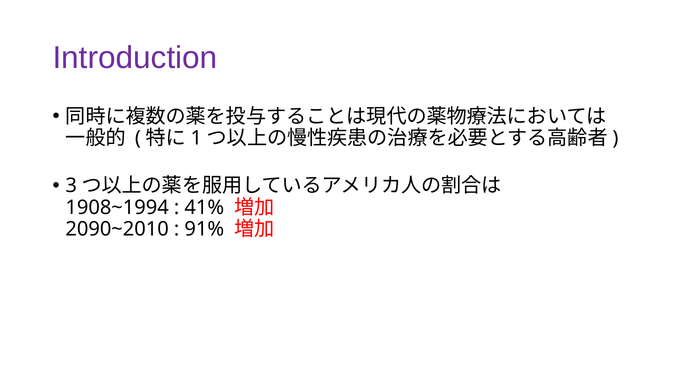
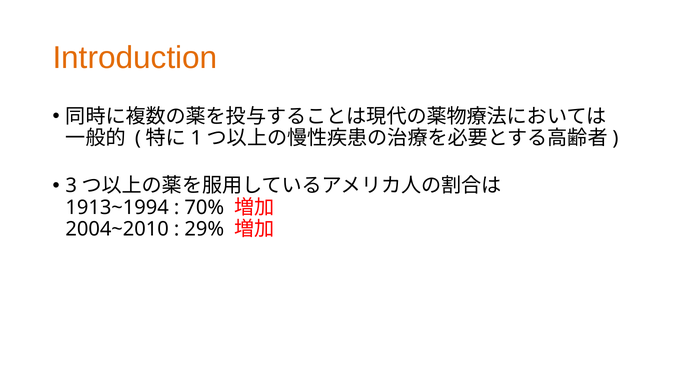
Introduction colour: purple -> orange (135, 58)
1908~1994: 1908~1994 -> 1913~1994 (117, 207)
41%: 41% -> 70% (204, 207)
2090~2010: 2090~2010 -> 2004~2010 (117, 229)
91%: 91% -> 29% (204, 229)
